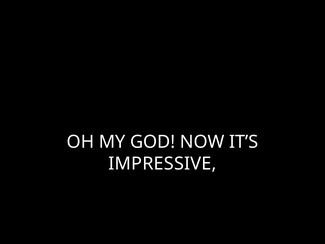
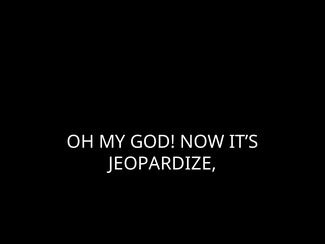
IMPRESSIVE: IMPRESSIVE -> JEOPARDIZE (162, 163)
